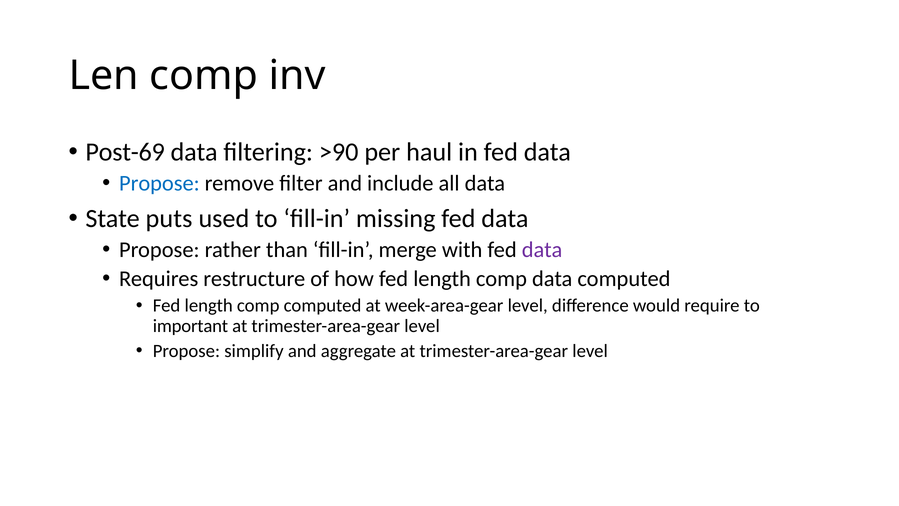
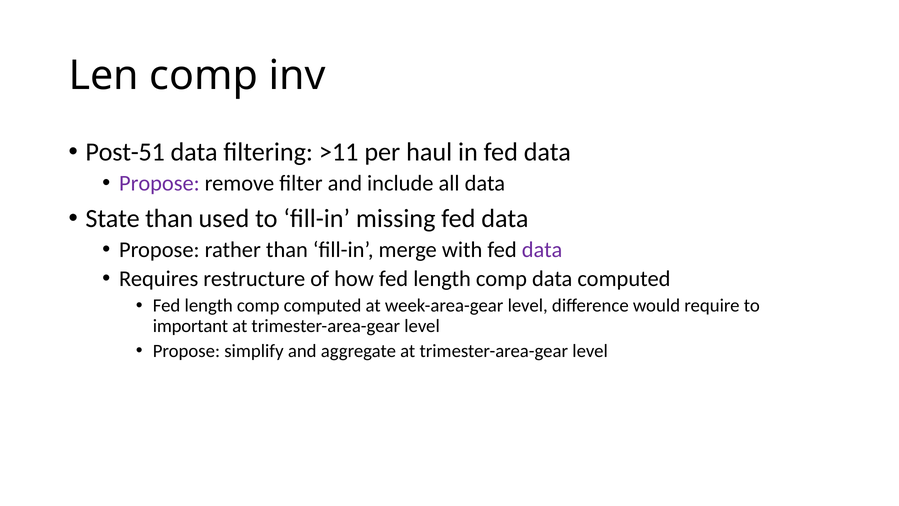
Post-69: Post-69 -> Post-51 (125, 152)
>90: >90 -> >11 (339, 152)
Propose colour: blue -> purple (159, 183)
State puts: puts -> than (169, 219)
